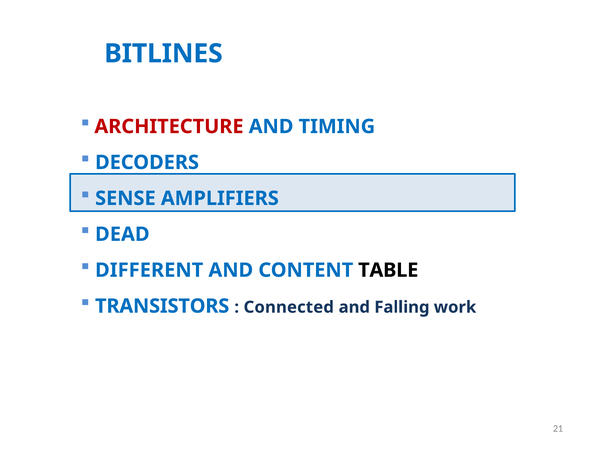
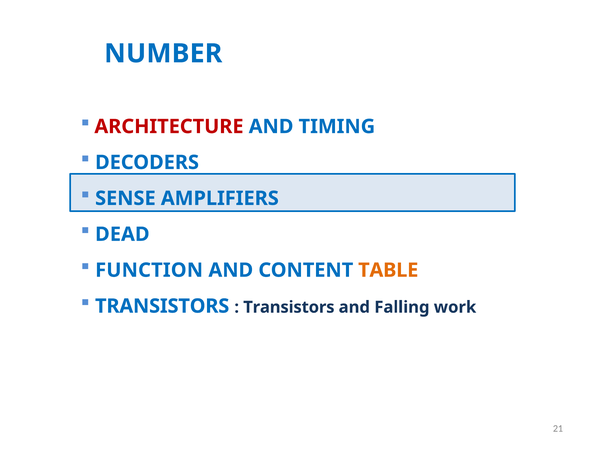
BITLINES: BITLINES -> NUMBER (163, 54)
DIFFERENT: DIFFERENT -> FUNCTION (149, 270)
TABLE colour: black -> orange (388, 270)
Connected: Connected -> Transistors (289, 307)
